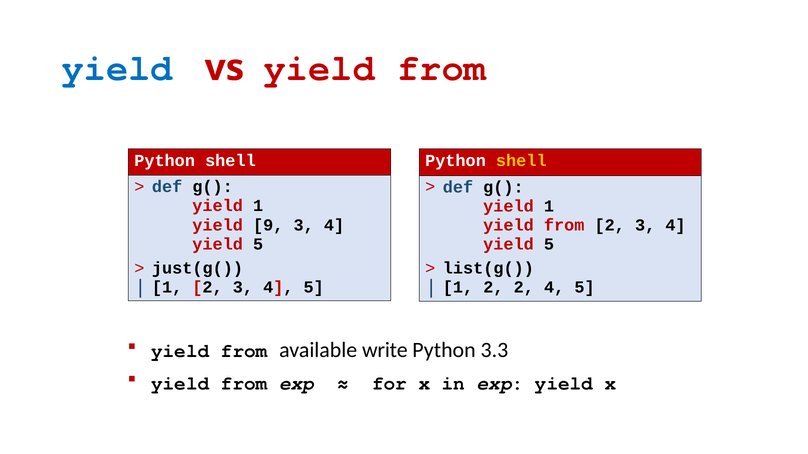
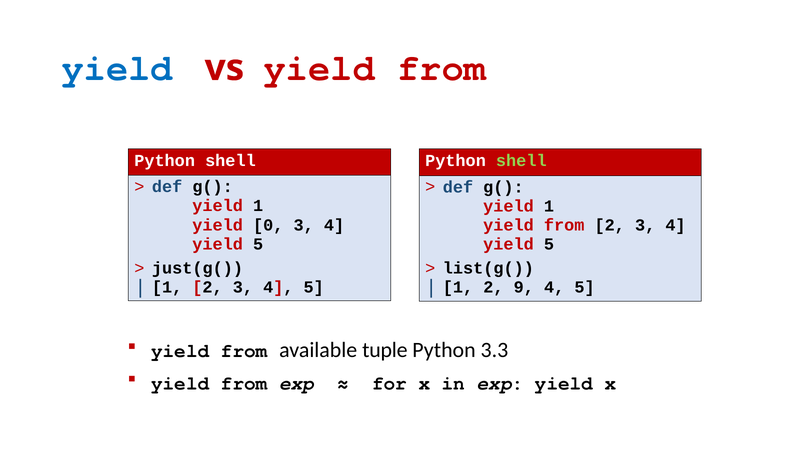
shell colour: yellow -> light green (521, 161)
9: 9 -> 0 (268, 225)
2 2: 2 -> 9 (524, 288)
write: write -> tuple (385, 350)
